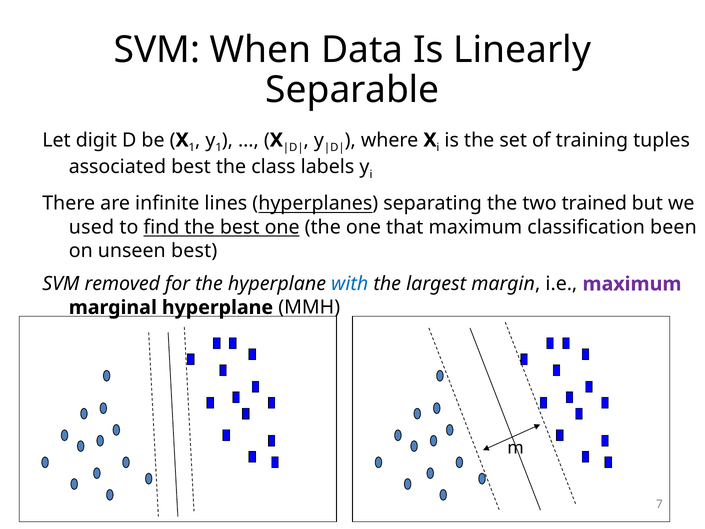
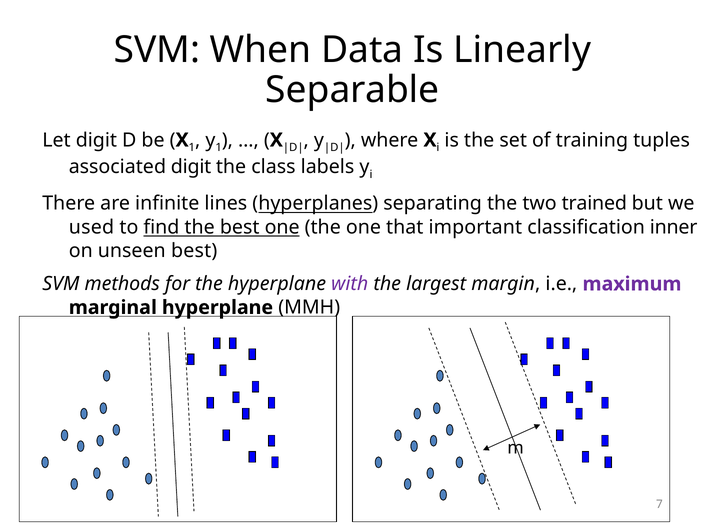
associated best: best -> digit (191, 167)
that maximum: maximum -> important (475, 227)
been: been -> inner (674, 227)
removed: removed -> methods (122, 284)
with colour: blue -> purple (350, 284)
